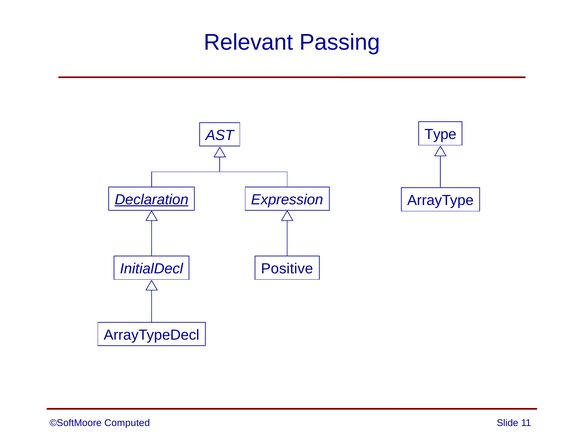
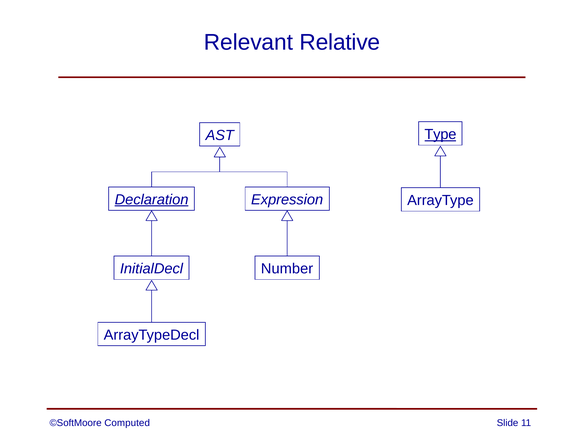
Passing: Passing -> Relative (340, 42)
Type underline: none -> present (440, 134)
Positive: Positive -> Number (287, 269)
